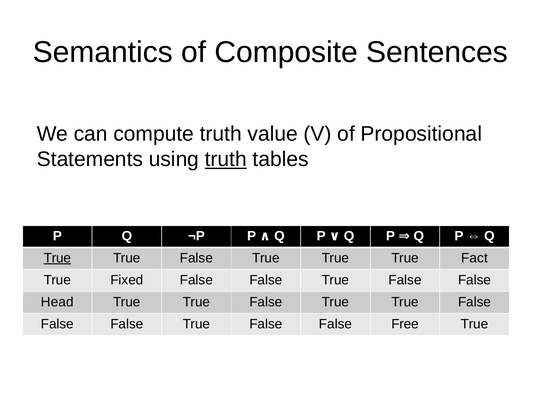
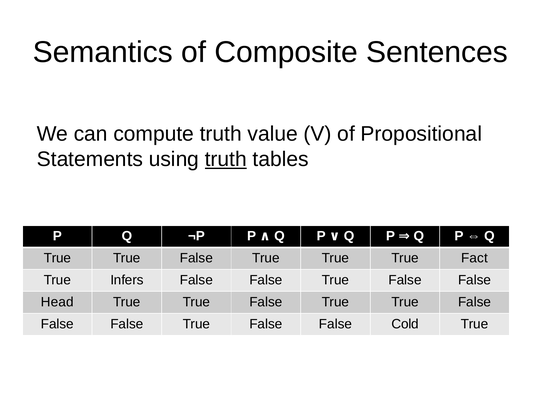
True underline: present -> none (57, 258)
Fixed: Fixed -> Infers (127, 280)
Free: Free -> Cold (405, 324)
